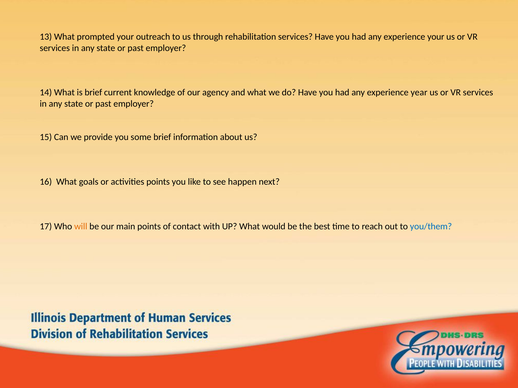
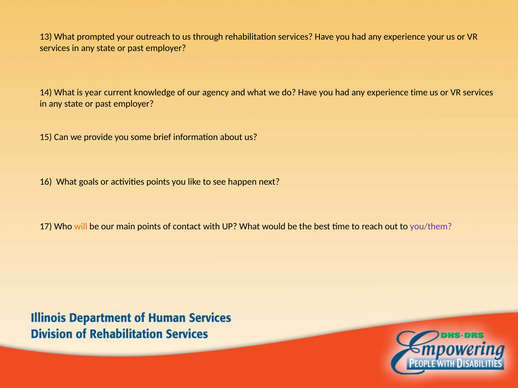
is brief: brief -> year (93, 93)
experience year: year -> time (419, 93)
you/them colour: blue -> purple (431, 227)
